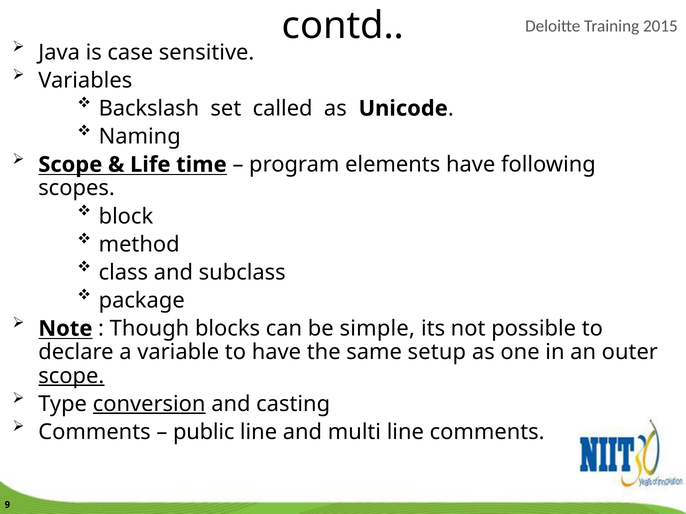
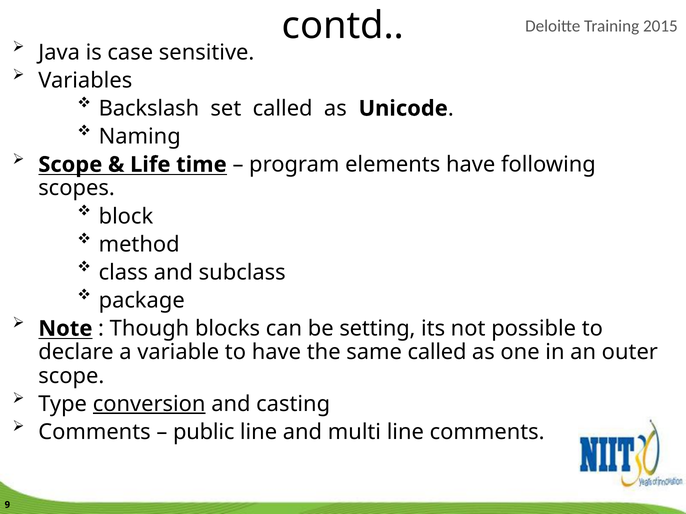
simple: simple -> setting (377, 329)
same setup: setup -> called (437, 353)
scope underline: present -> none (71, 376)
